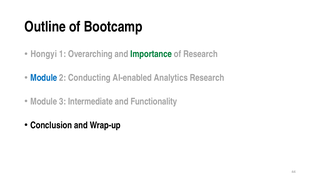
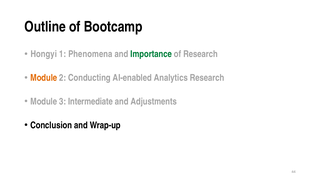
Overarching: Overarching -> Phenomena (90, 54)
Module colour: blue -> orange (44, 78)
Functionality: Functionality -> Adjustments (154, 102)
